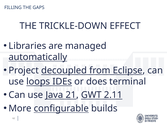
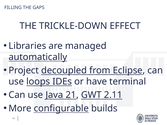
does: does -> have (97, 82)
